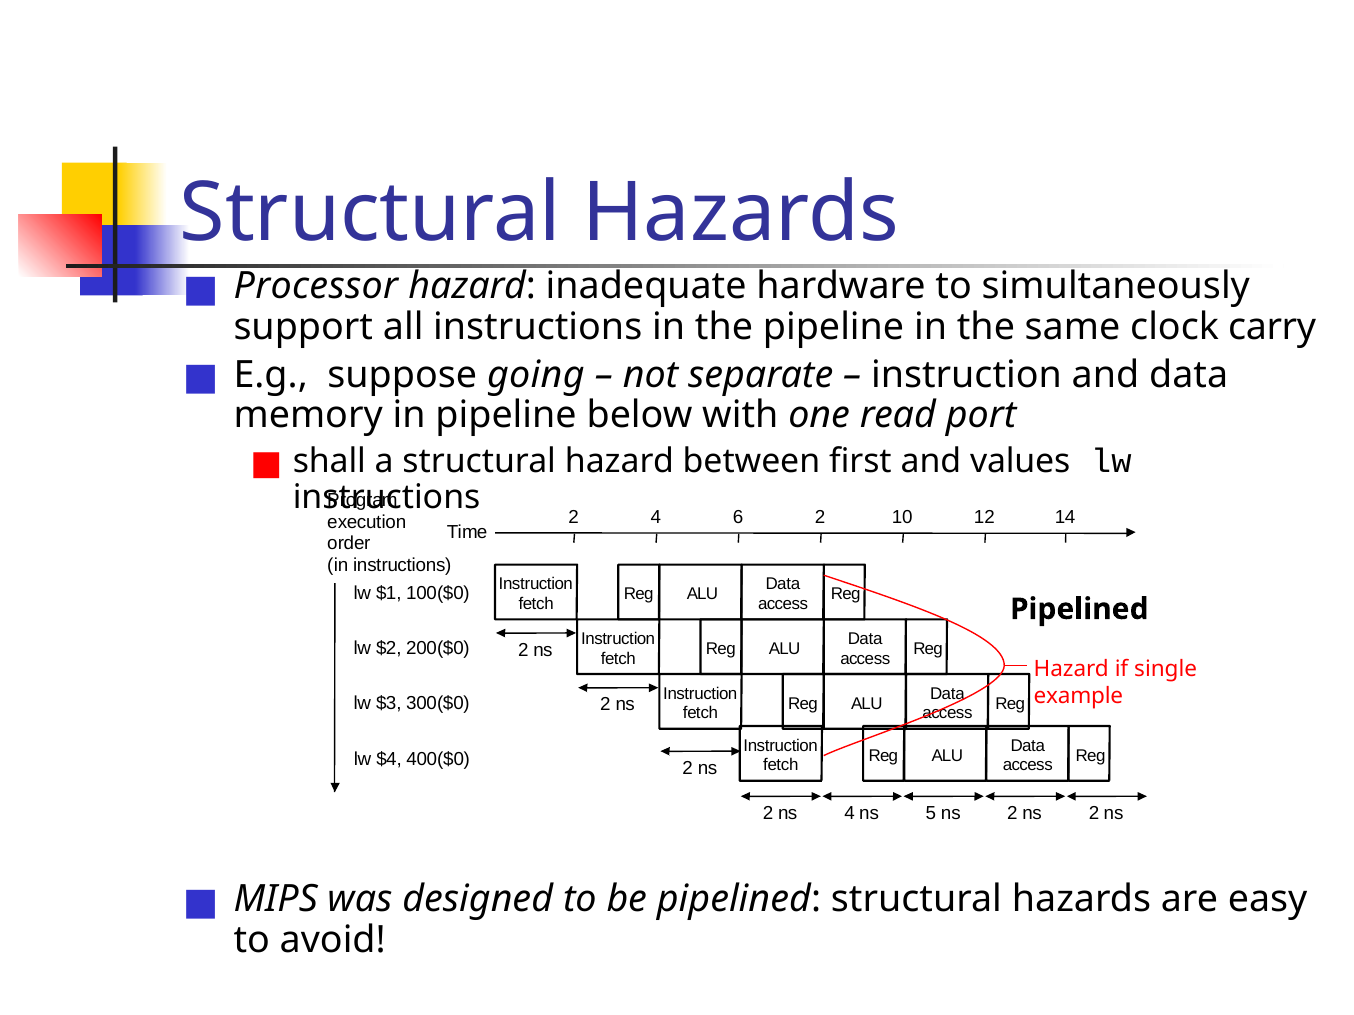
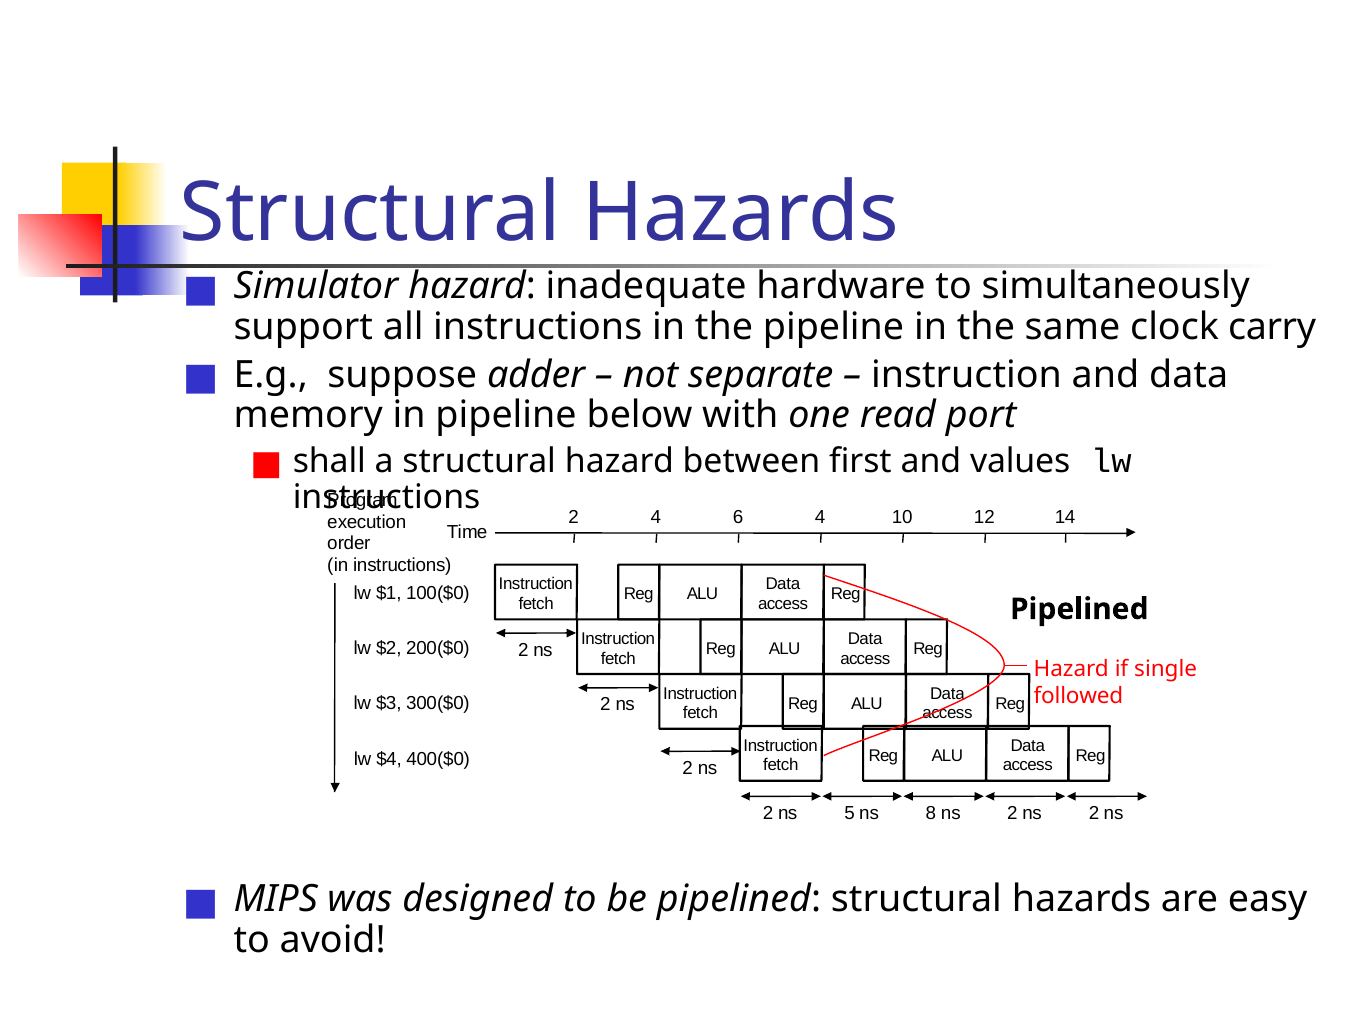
Processor: Processor -> Simulator (316, 286)
going: going -> adder (536, 375)
6 2: 2 -> 4 (820, 518)
example: example -> followed (1078, 697)
4: 4 -> 5 (850, 814)
5: 5 -> 8 (931, 814)
